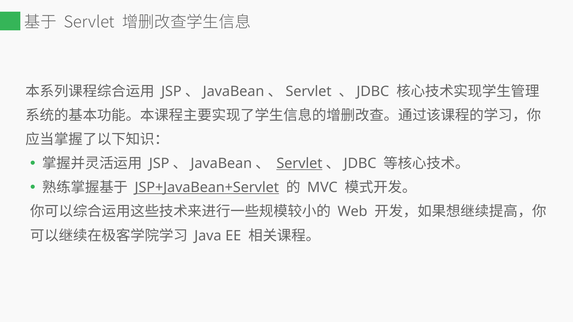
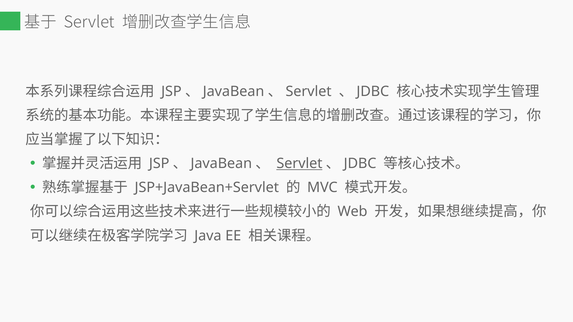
JSP+JavaBean+Servlet underline: present -> none (207, 188)
